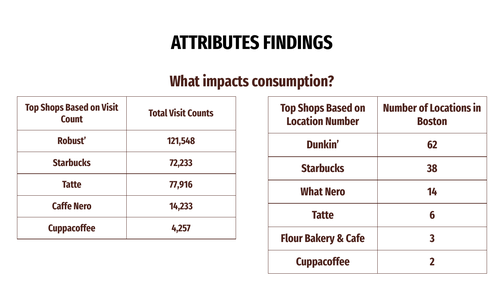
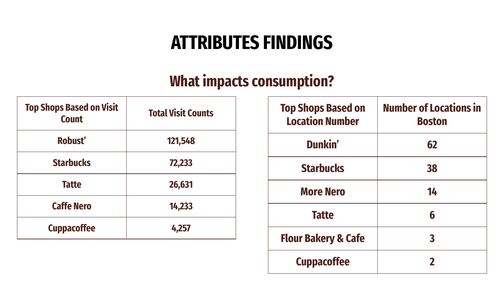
77,916: 77,916 -> 26,631 (181, 185)
What: What -> More (312, 192)
